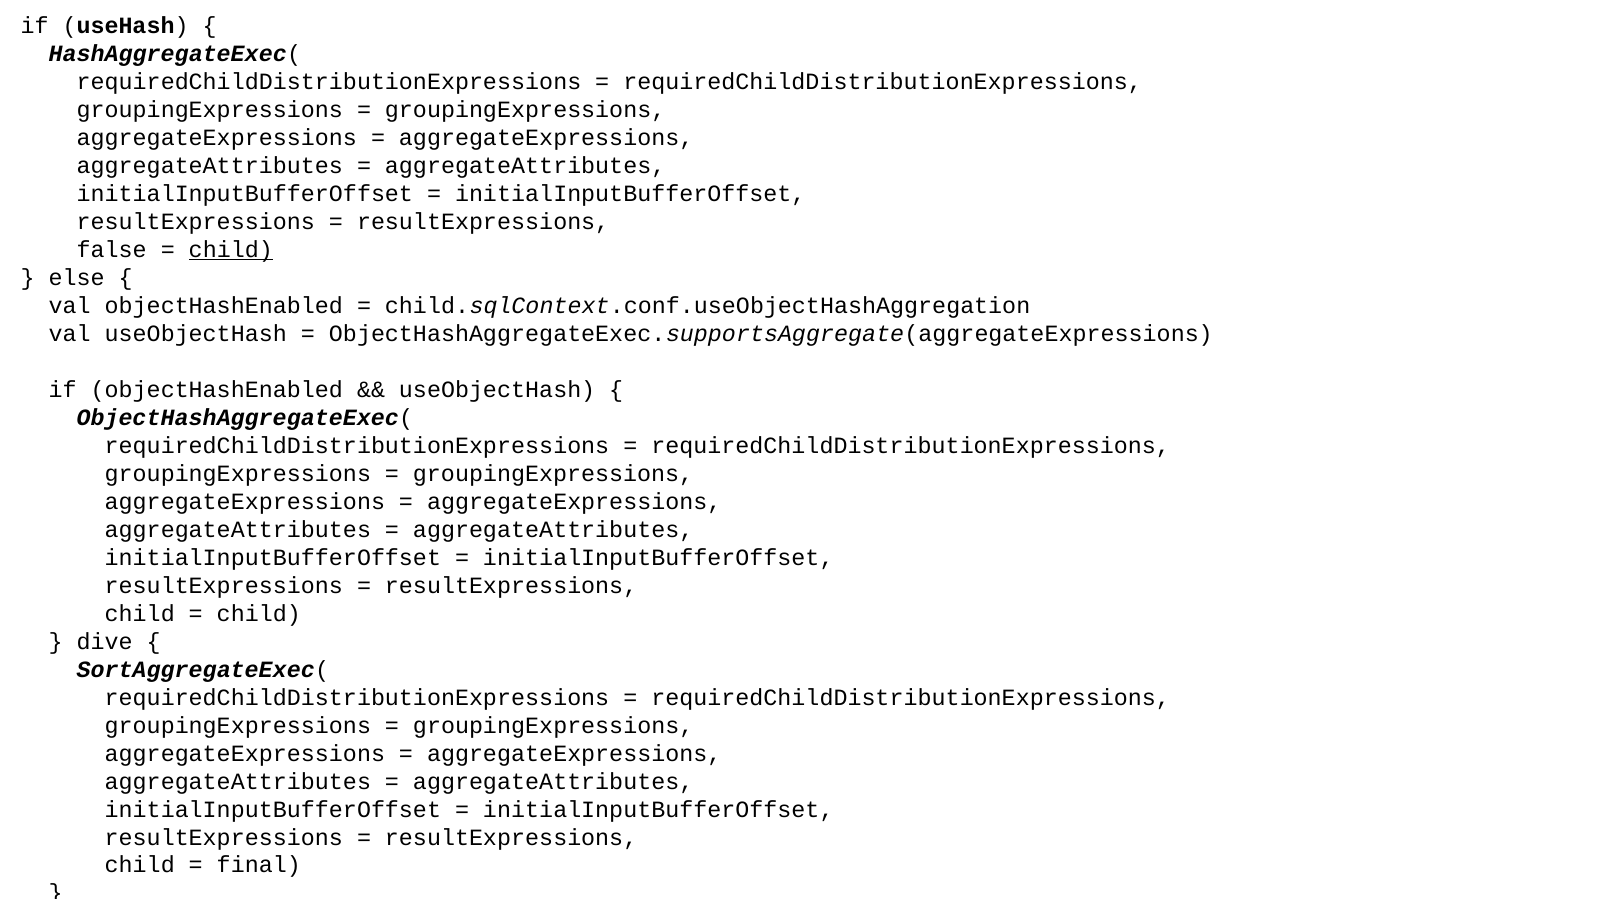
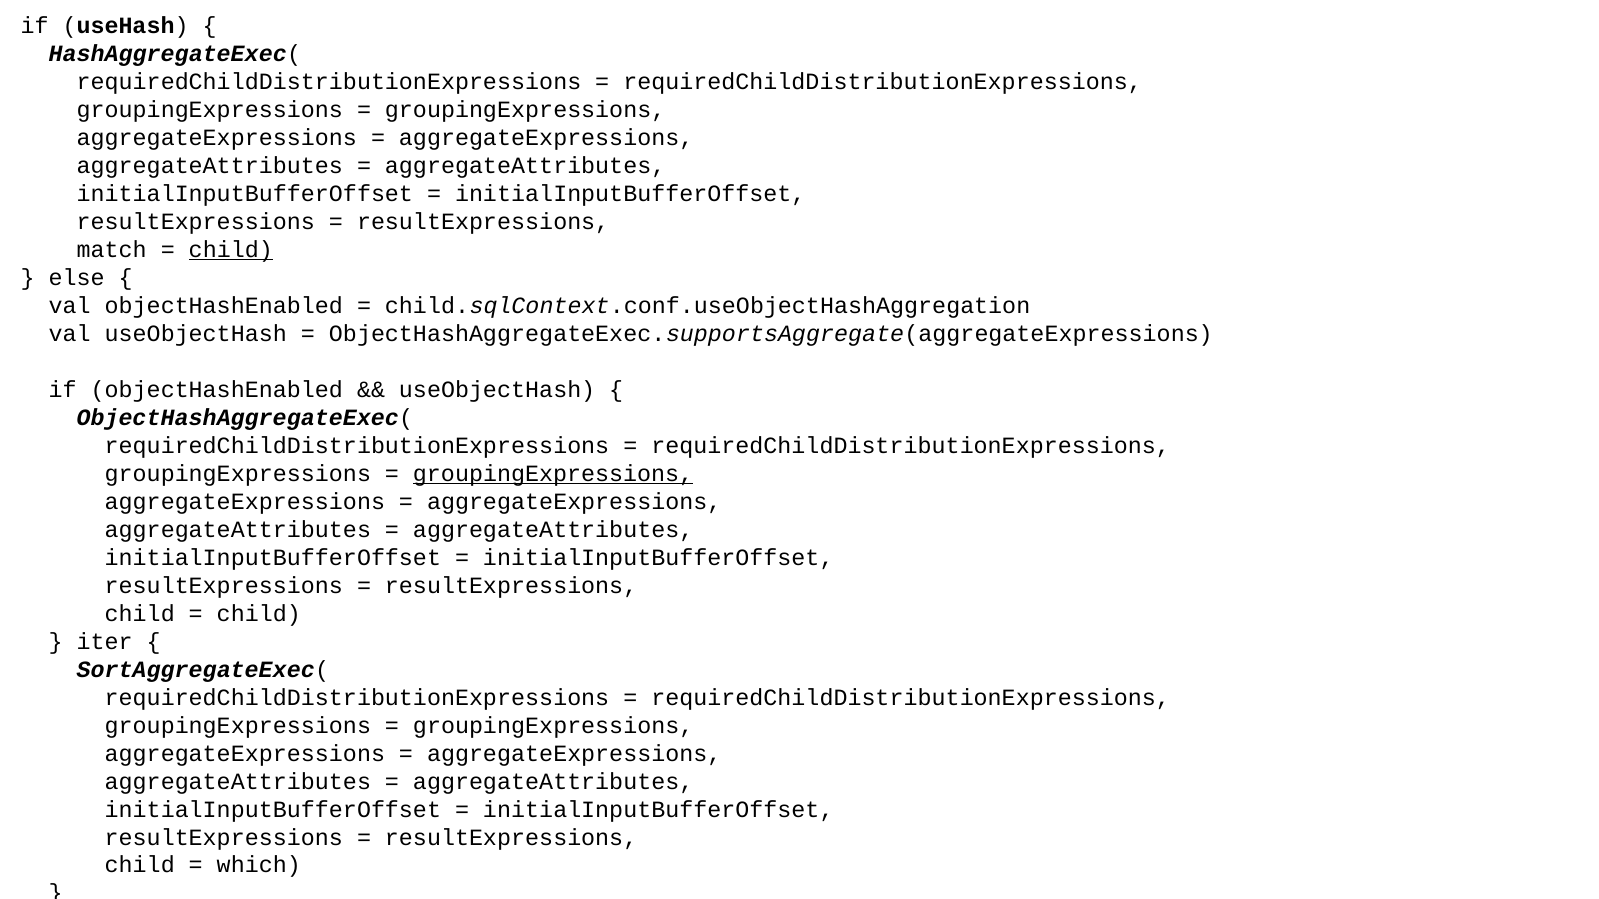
false: false -> match (112, 250)
groupingExpressions underline: none -> present (553, 474)
dive: dive -> iter (105, 642)
final: final -> which (259, 866)
